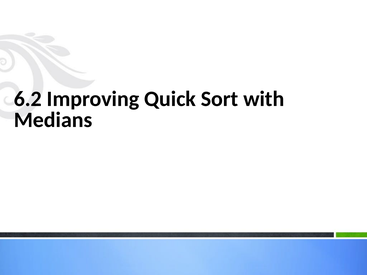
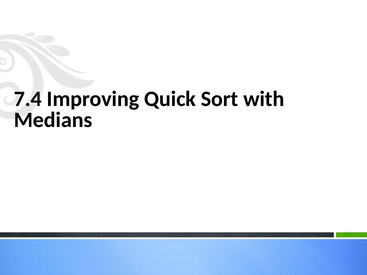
6.2: 6.2 -> 7.4 (28, 99)
